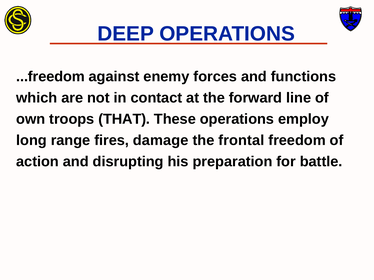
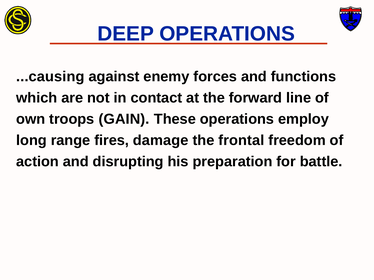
...freedom: ...freedom -> ...causing (50, 77)
THAT: THAT -> GAIN (124, 119)
